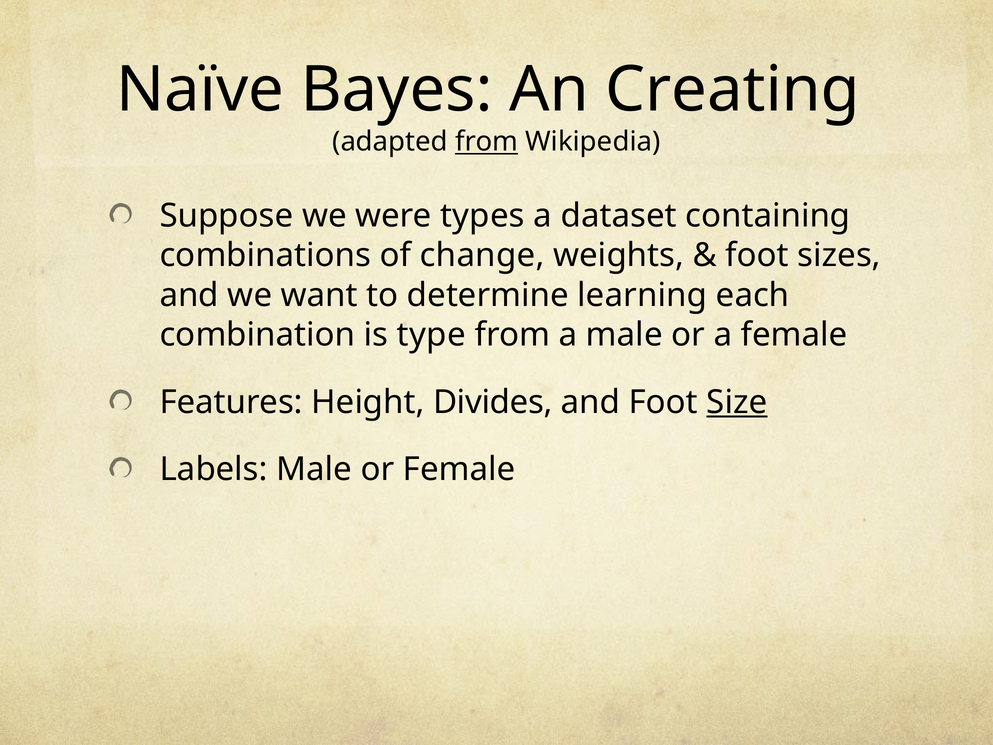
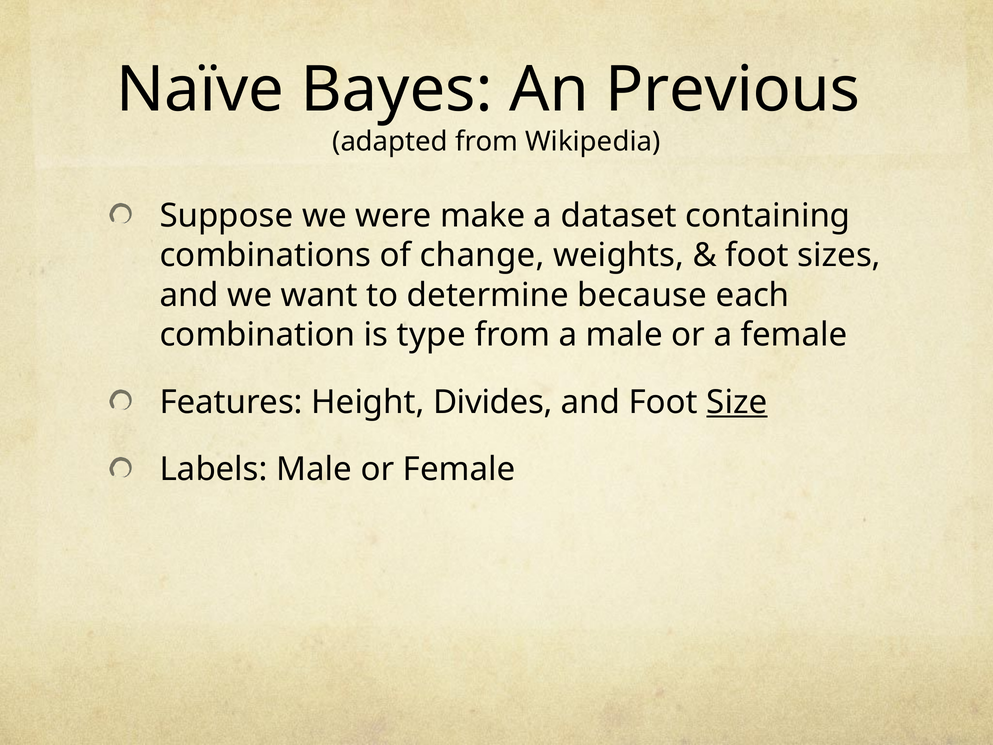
Creating: Creating -> Previous (733, 90)
from underline: present -> none (487, 142)
types: types -> make (483, 216)
learning: learning -> because (642, 295)
